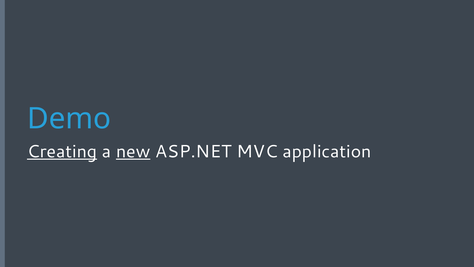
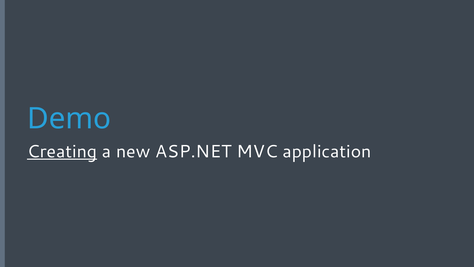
new underline: present -> none (133, 151)
